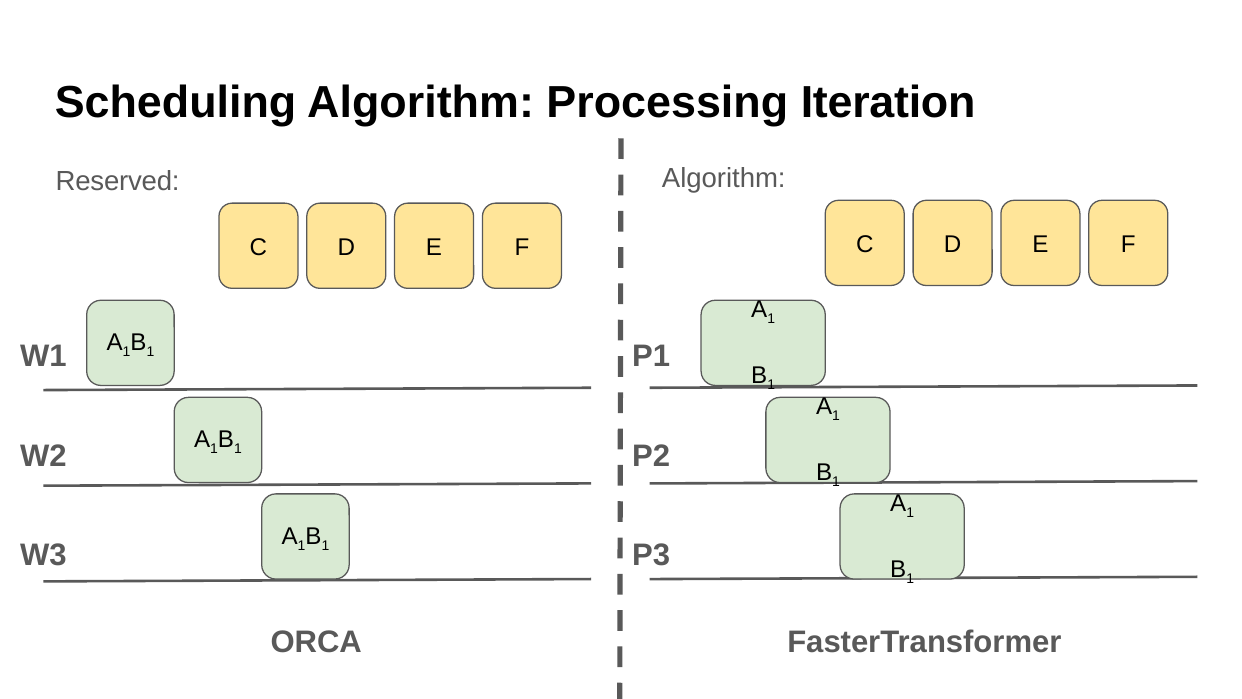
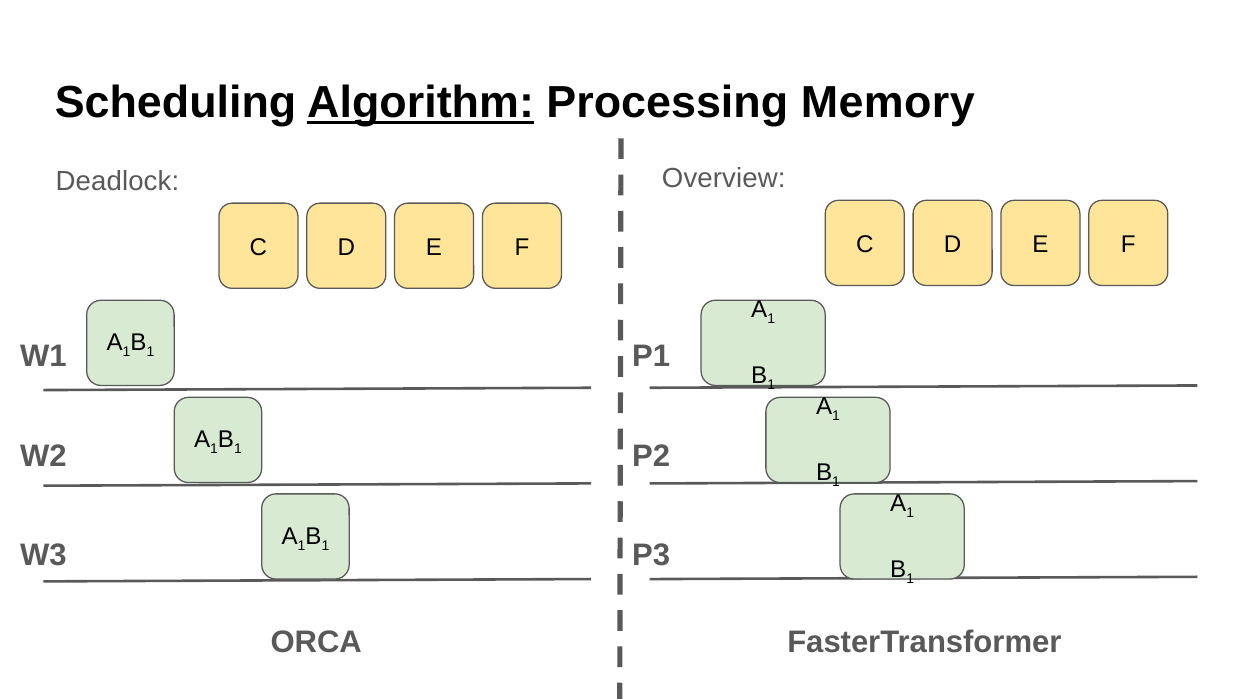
Algorithm underline: none -> present (421, 103)
Iteration: Iteration -> Memory (888, 103)
Algorithm: Algorithm -> Overview (724, 179)
Reserved: Reserved -> Deadlock (117, 182)
